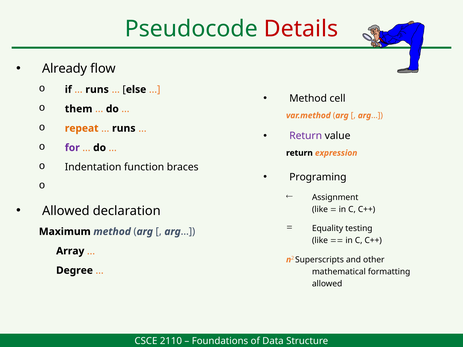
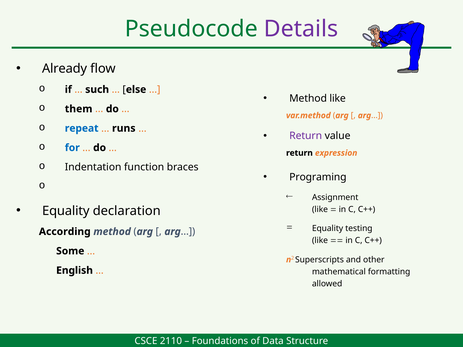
Details colour: red -> purple (301, 29)
runs: runs -> such (97, 90)
Method cell: cell -> like (338, 98)
repeat colour: orange -> blue (82, 128)
for colour: purple -> blue (72, 148)
Allowed: Allowed -> Equality (66, 211)
Maximum: Maximum -> According (65, 232)
Array: Array -> Some (70, 251)
Degree: Degree -> English (75, 271)
